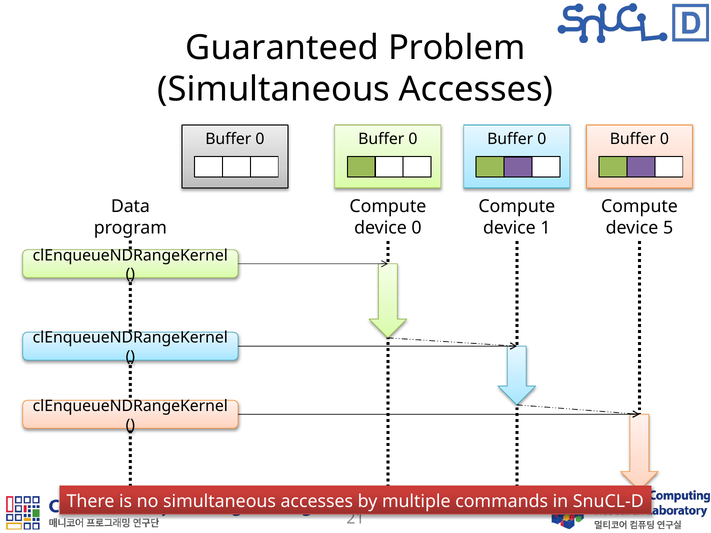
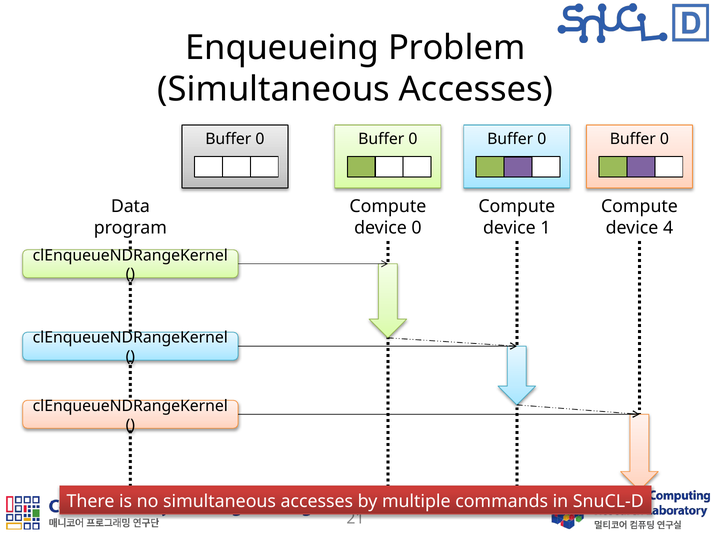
Guaranteed: Guaranteed -> Enqueueing (282, 48)
5: 5 -> 4 (668, 228)
